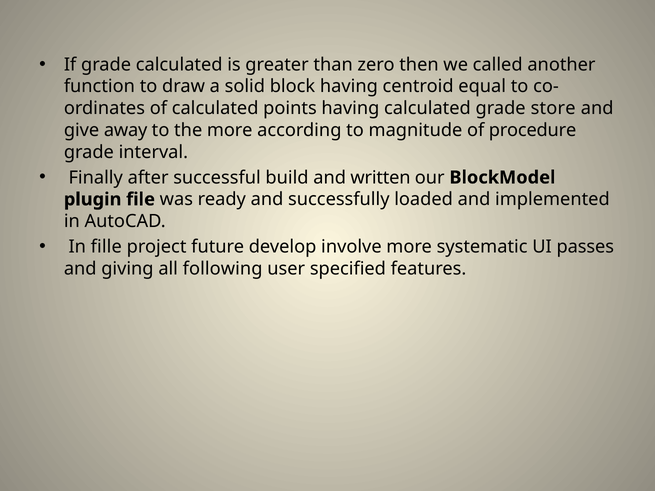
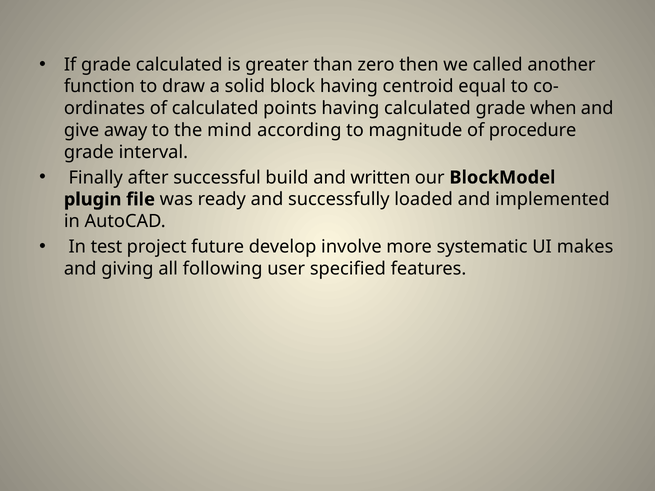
store: store -> when (553, 108)
the more: more -> mind (230, 130)
fille: fille -> test (106, 247)
passes: passes -> makes (585, 247)
